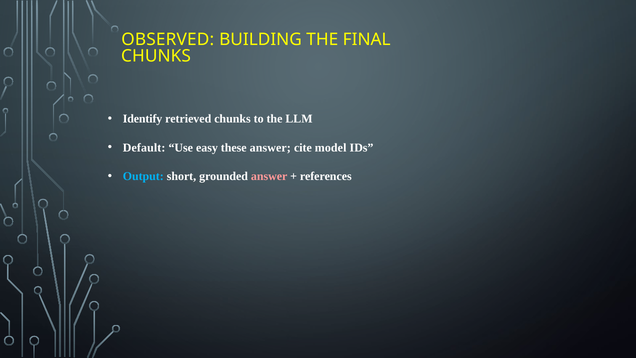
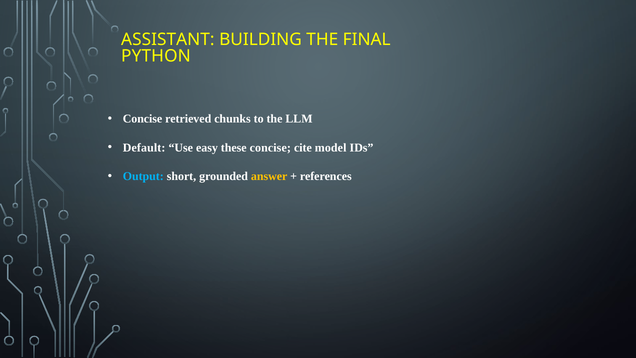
OBSERVED: OBSERVED -> ASSISTANT (168, 39)
CHUNKS: CHUNKS -> PYTHON (156, 56)
Identify: Identify -> Concise (143, 119)
these answer: answer -> concise (270, 148)
answer colour: pink -> yellow (269, 176)
